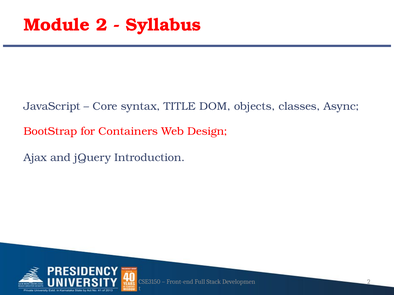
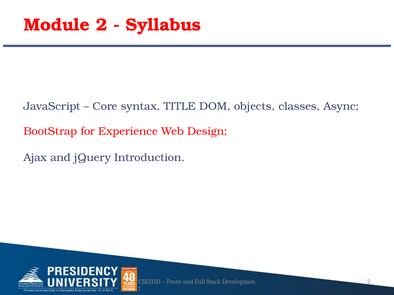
Containers: Containers -> Experience (128, 131)
